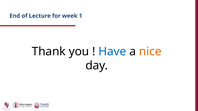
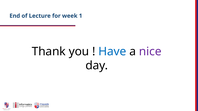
nice colour: orange -> purple (150, 52)
